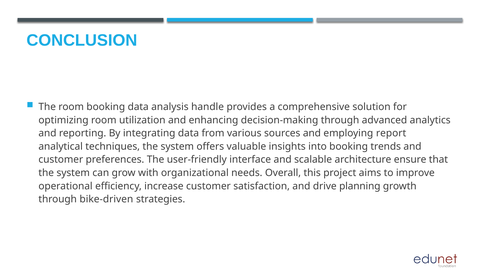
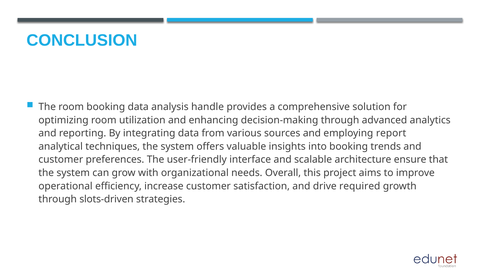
planning: planning -> required (360, 186)
bike-driven: bike-driven -> slots-driven (106, 199)
